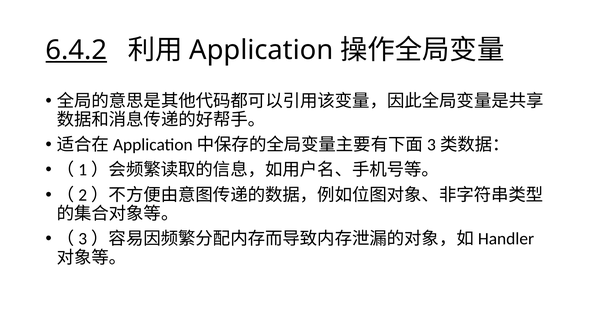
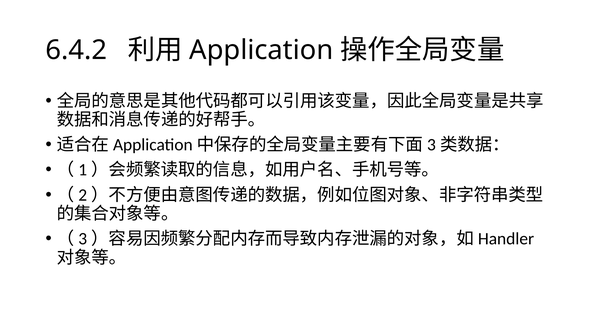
6.4.2 underline: present -> none (76, 50)
